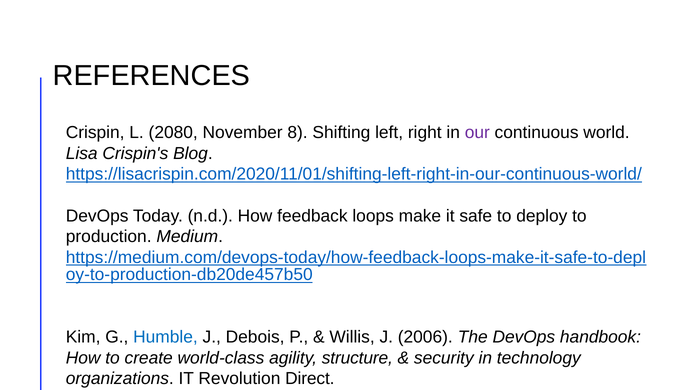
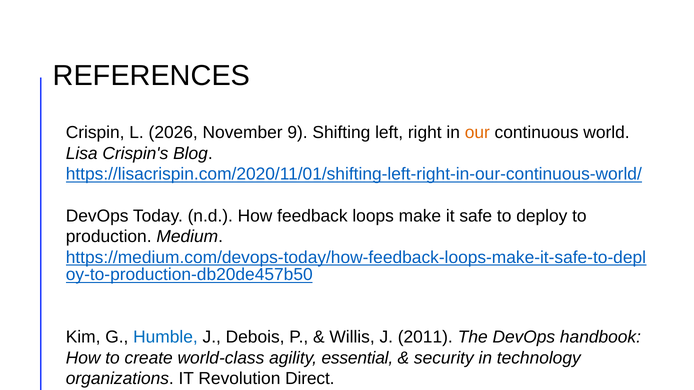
2080: 2080 -> 2026 (173, 133)
8: 8 -> 9 (298, 133)
our colour: purple -> orange (477, 133)
2006: 2006 -> 2011 (425, 337)
structure: structure -> essential (357, 358)
